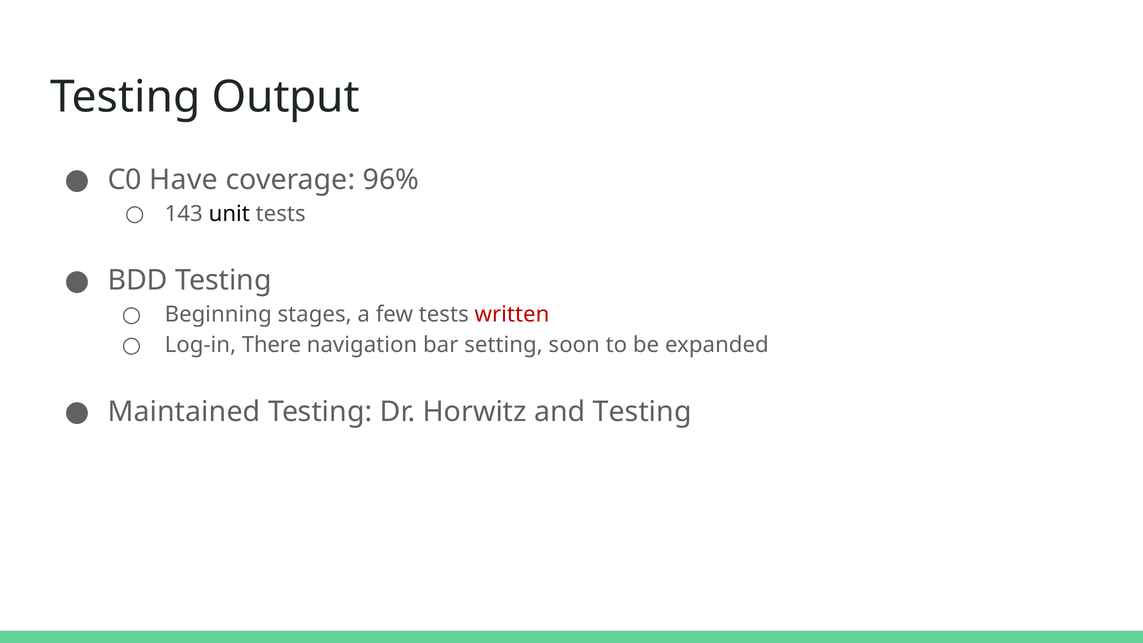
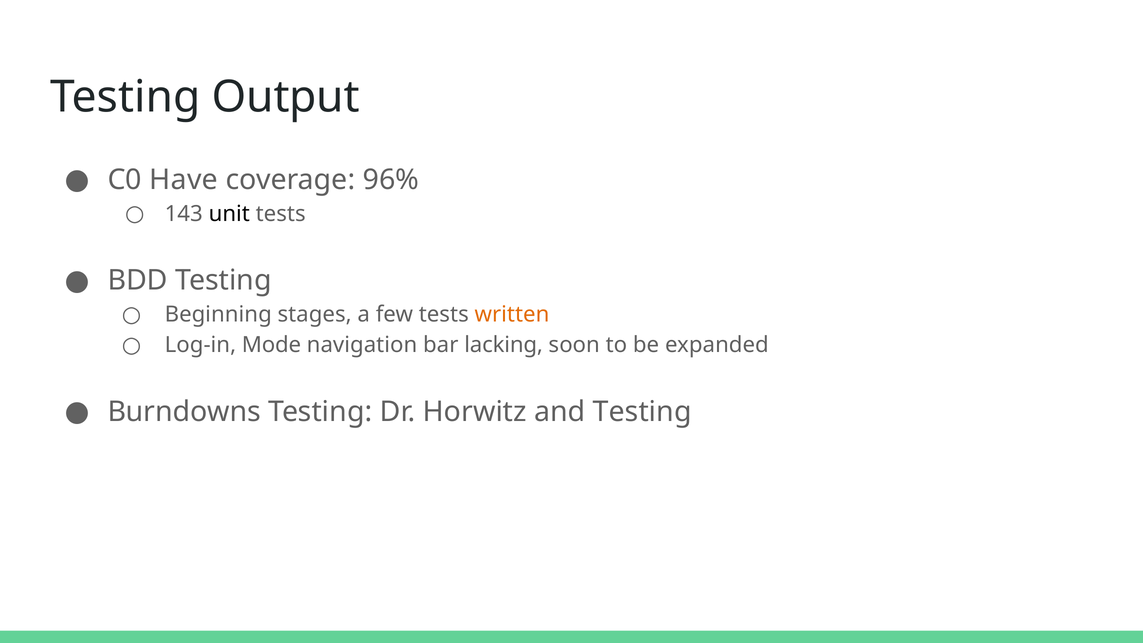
written colour: red -> orange (512, 314)
There: There -> Mode (271, 345)
setting: setting -> lacking (504, 345)
Maintained: Maintained -> Burndowns (184, 412)
